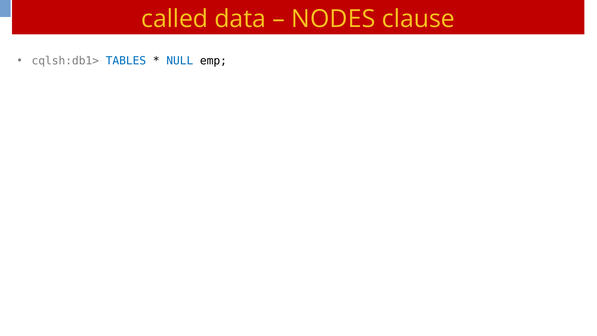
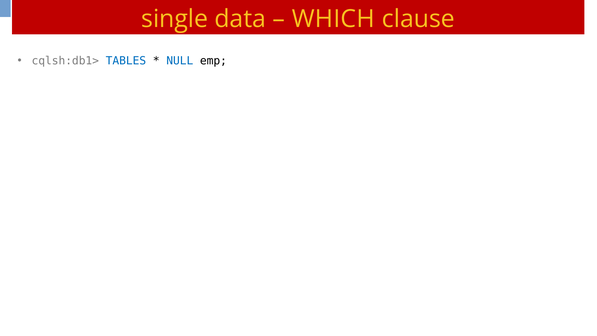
called: called -> single (175, 19)
NODES: NODES -> WHICH (333, 19)
